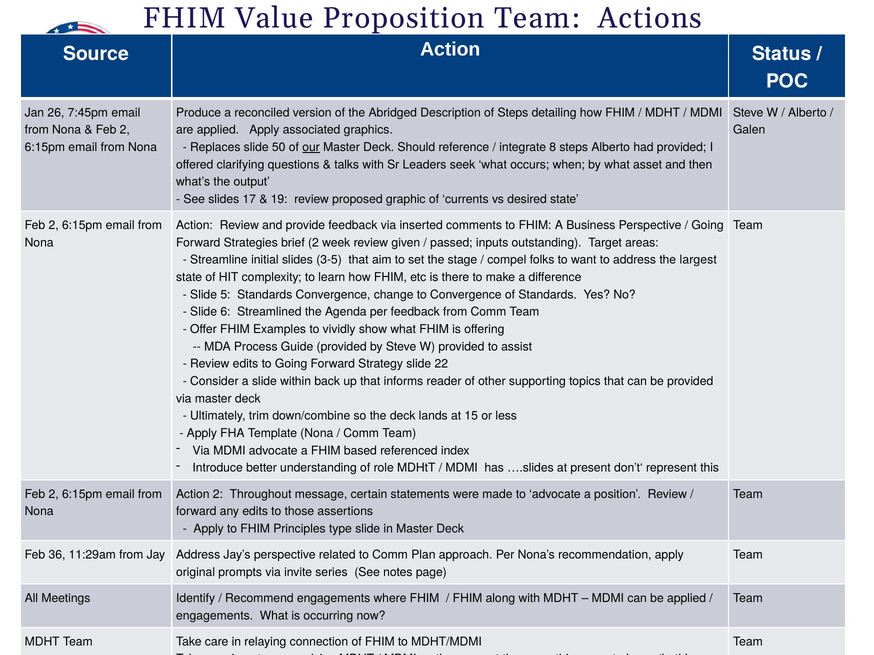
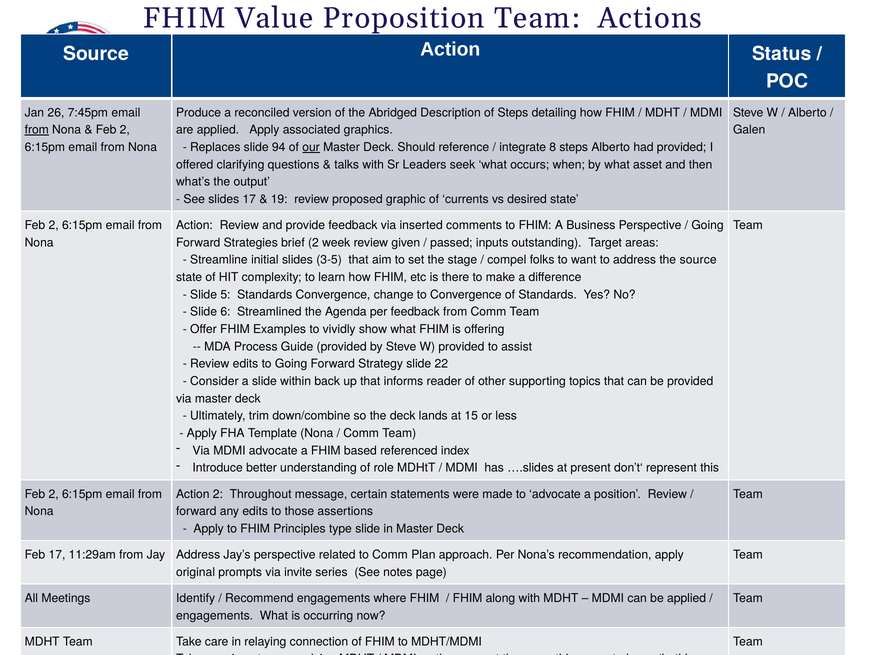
from underline: none -> present (37, 130)
50: 50 -> 94 (279, 147)
the largest: largest -> source (698, 260)
Feb 36: 36 -> 17 (57, 555)
